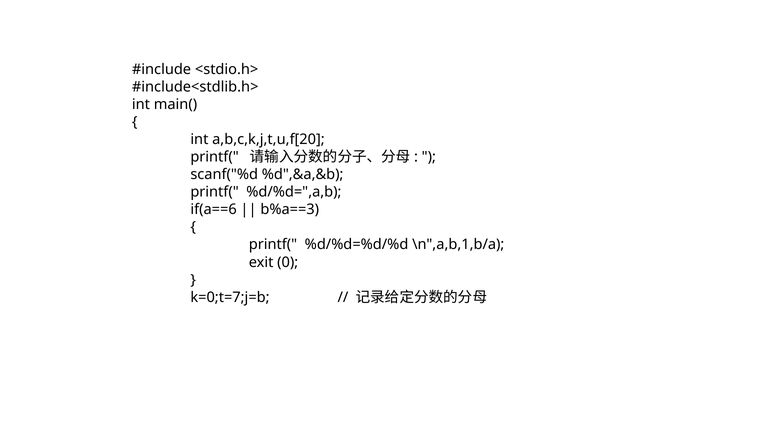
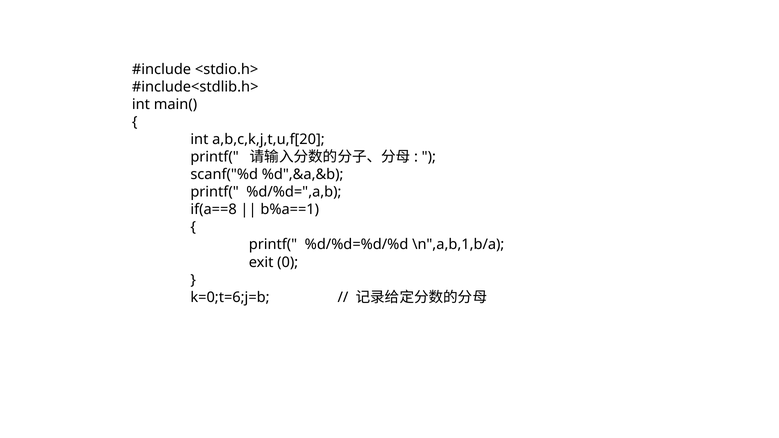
if(a==6: if(a==6 -> if(a==8 (214, 210)
b%a==3: b%a==3 -> b%a==1 (290, 210)
k=0;t=7;j=b: k=0;t=7;j=b -> k=0;t=6;j=b (230, 297)
